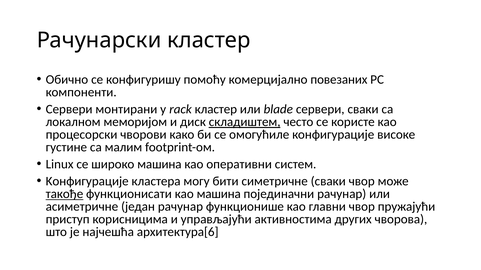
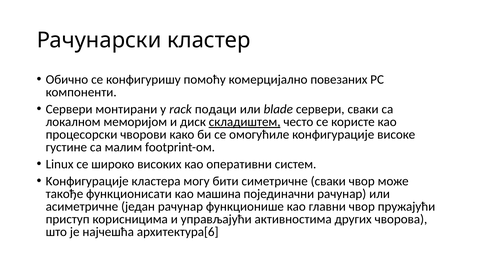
rack кластер: кластер -> подаци (216, 109)
широко машина: машина -> високих (159, 165)
такође underline: present -> none (64, 194)
